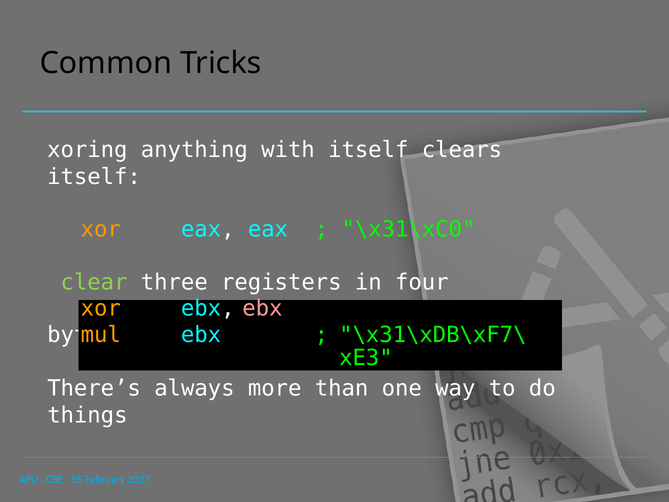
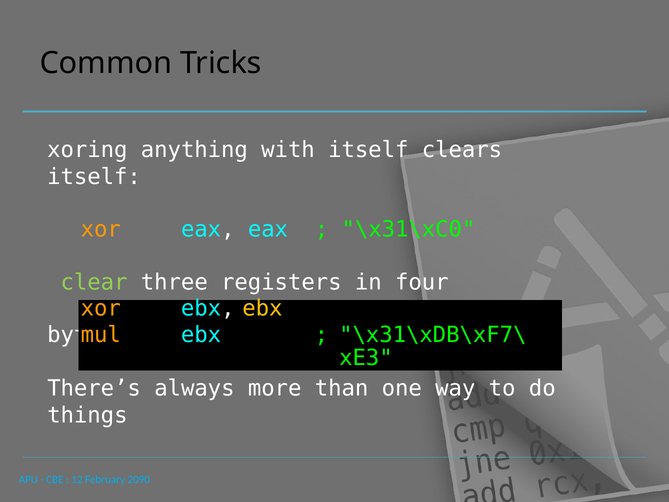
ebx colour: pink -> yellow (262, 308)
55: 55 -> 12 (77, 480)
2027: 2027 -> 2090 (139, 480)
